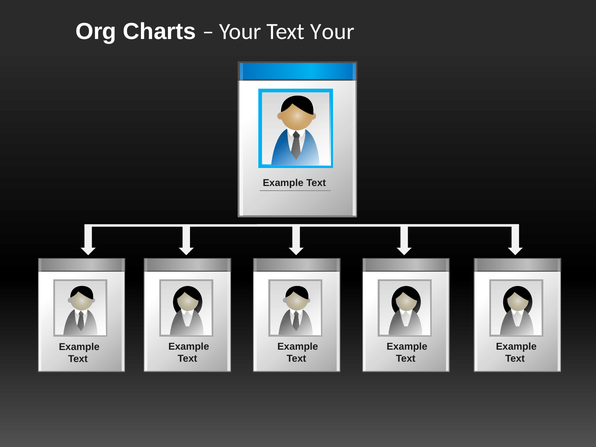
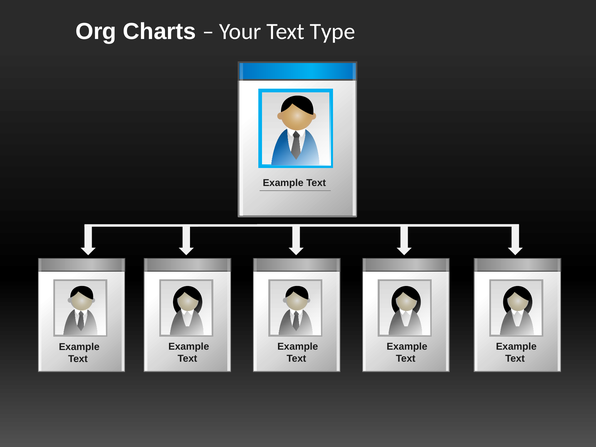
Text Your: Your -> Type (333, 31)
